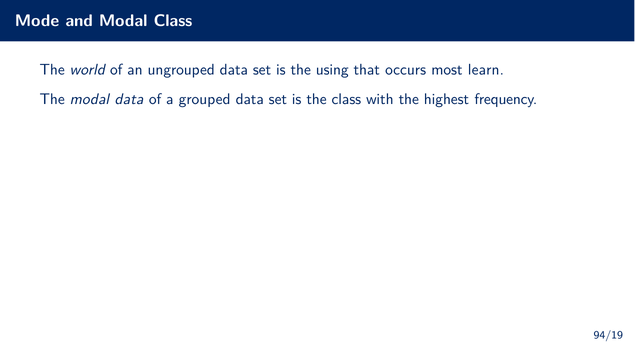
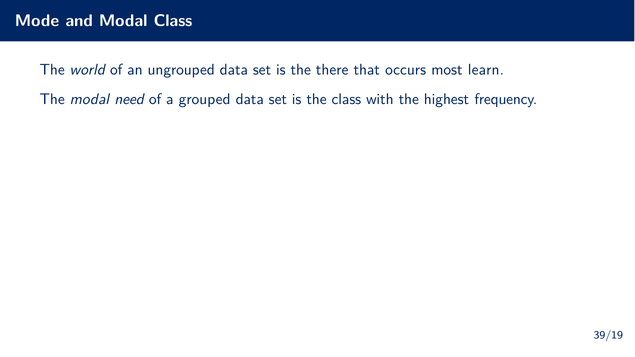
using: using -> there (332, 70)
modal data: data -> need (129, 99)
94/19: 94/19 -> 39/19 (608, 335)
